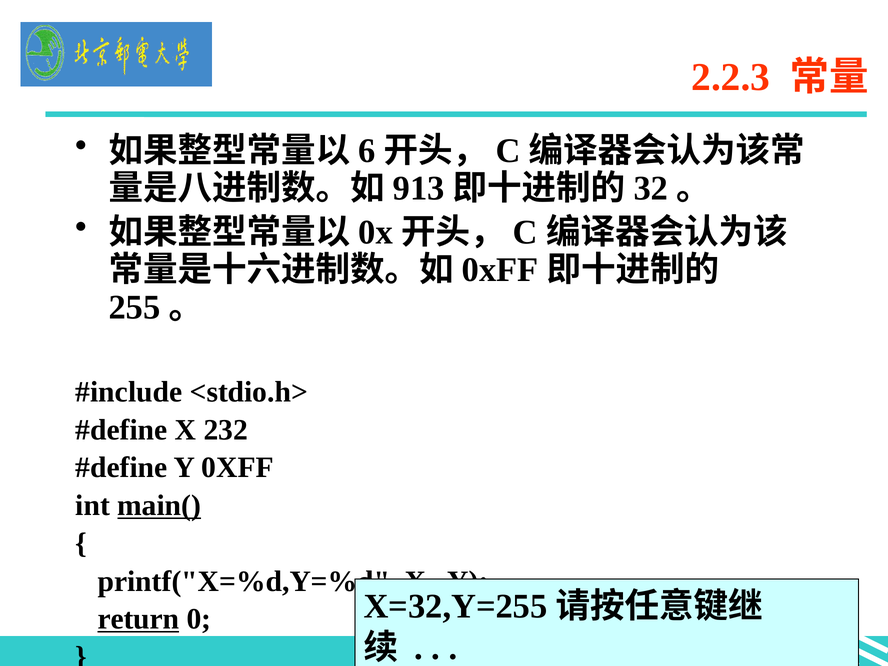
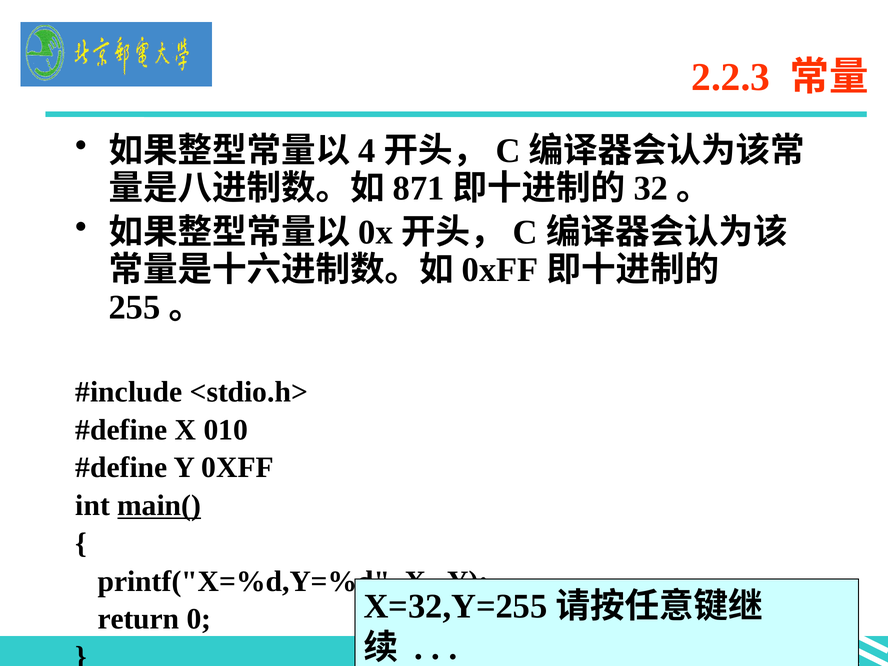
6: 6 -> 4 (367, 151)
913: 913 -> 871 (419, 188)
232: 232 -> 010 (226, 430)
return underline: present -> none (138, 619)
